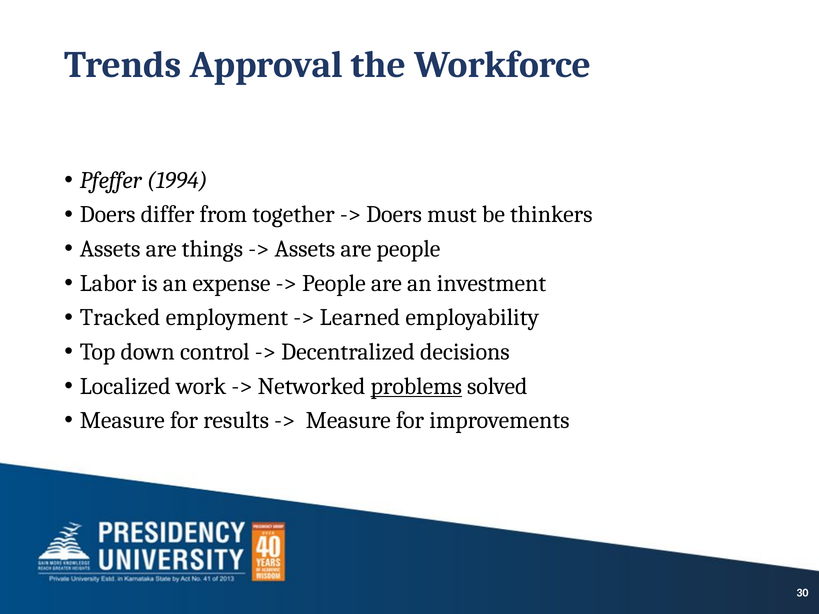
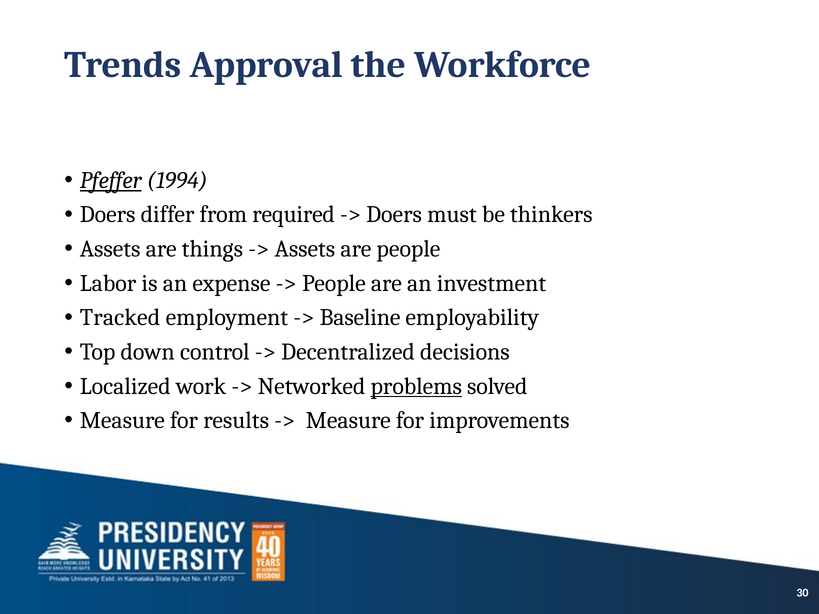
Pfeffer underline: none -> present (111, 180)
together: together -> required (294, 215)
Learned: Learned -> Baseline (360, 318)
